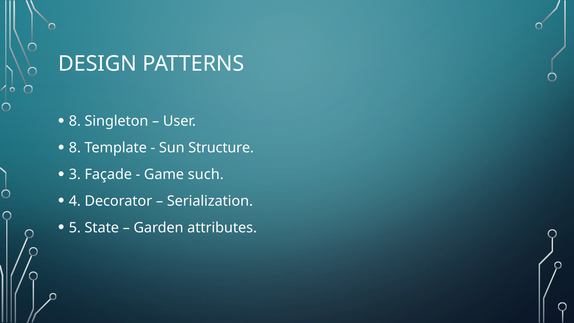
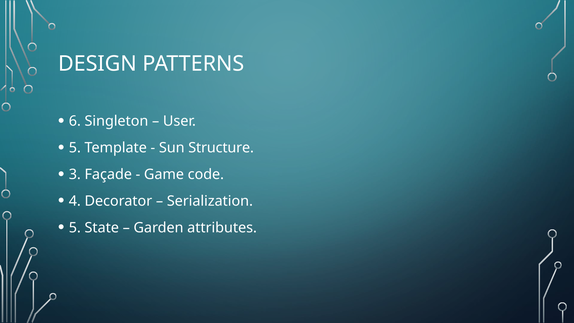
8: 8 -> 6 (75, 121)
8: 8 -> 5 (75, 148)
such: such -> code (206, 174)
